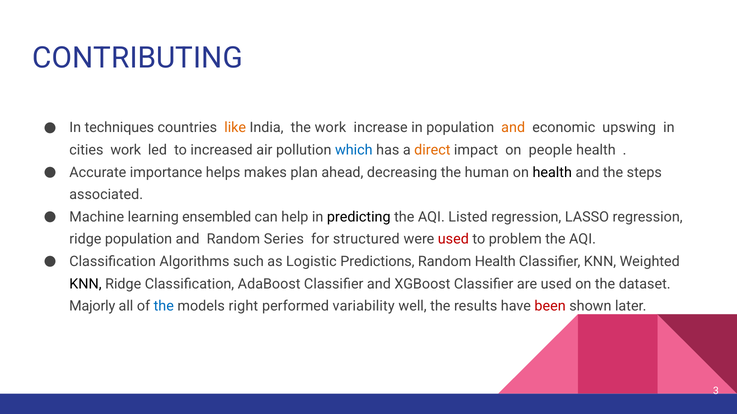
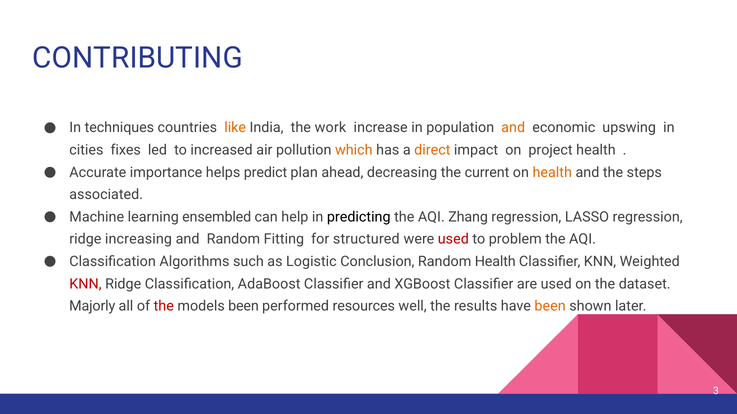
cities work: work -> fixes (126, 150)
which colour: blue -> orange (354, 150)
people: people -> project (551, 150)
makes: makes -> predict (266, 173)
human: human -> current (487, 173)
health colour: black -> orange (552, 173)
Listed: Listed -> Zhang (468, 217)
ridge population: population -> increasing (138, 240)
Series: Series -> Fitting (284, 240)
Predictions: Predictions -> Conclusion (377, 262)
KNN colour: black -> red (85, 284)
the colour: blue -> red (164, 307)
models right: right -> been (243, 307)
variability: variability -> resources (364, 307)
been colour: red -> orange (550, 307)
